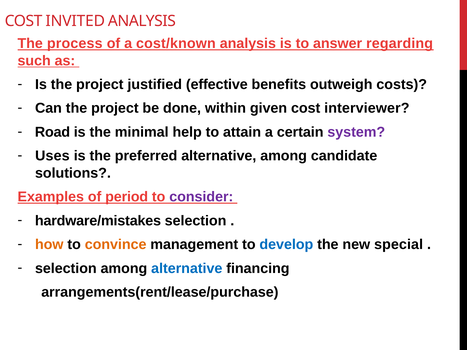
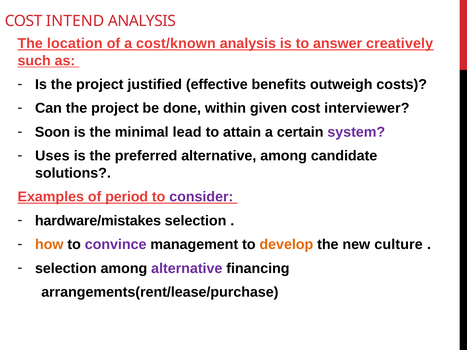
INVITED: INVITED -> INTEND (75, 21)
process: process -> location (75, 44)
regarding: regarding -> creatively (400, 44)
Road: Road -> Soon (52, 132)
help: help -> lead (187, 132)
convince colour: orange -> purple (116, 245)
develop colour: blue -> orange (286, 245)
special: special -> culture (399, 245)
alternative colour: blue -> purple (187, 269)
